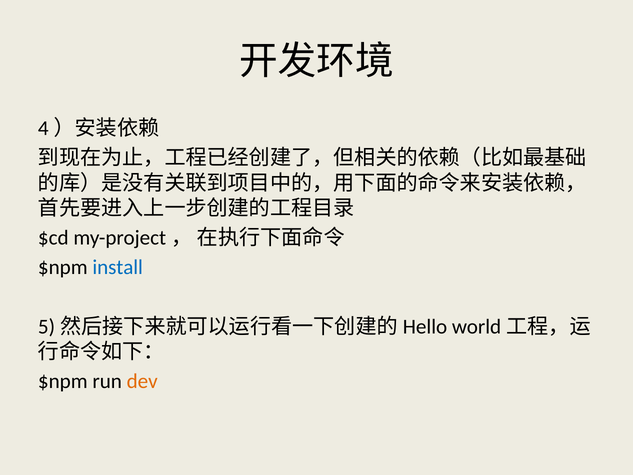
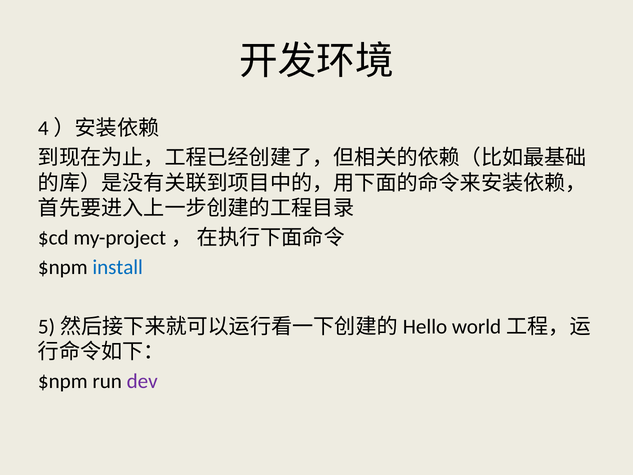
dev colour: orange -> purple (142, 381)
